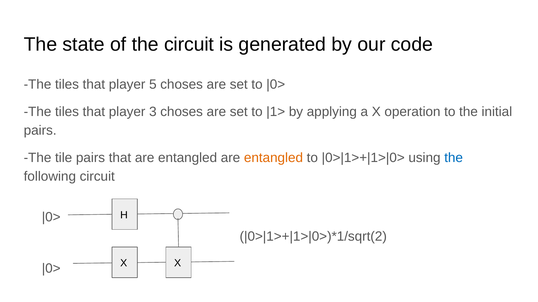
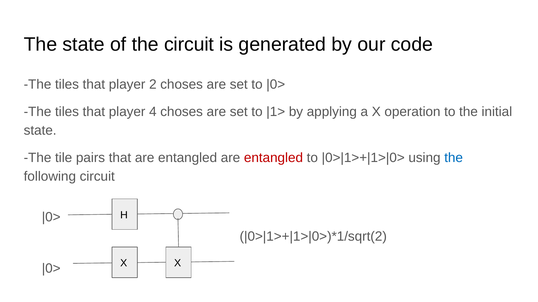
5: 5 -> 2 (153, 85)
3: 3 -> 4 (153, 112)
pairs: pairs -> state (40, 131)
entangled colour: orange -> red (273, 158)
